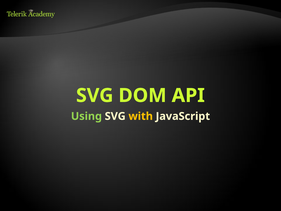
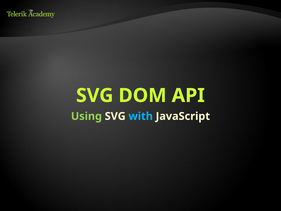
with colour: yellow -> light blue (141, 116)
